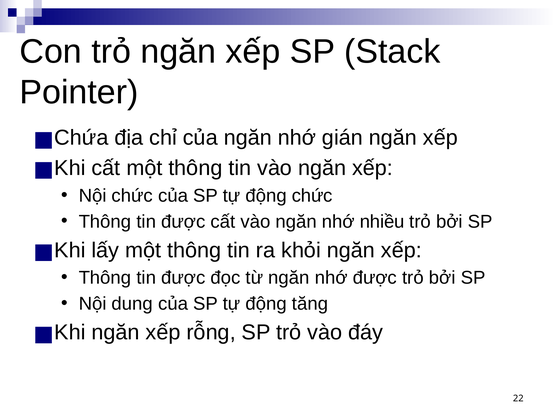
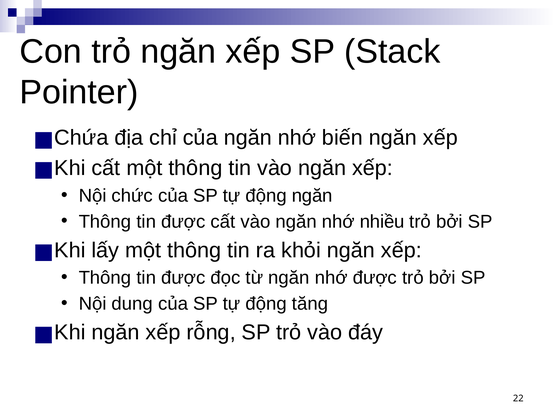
gián: gián -> biến (342, 138)
động chức: chức -> ngăn (312, 196)
